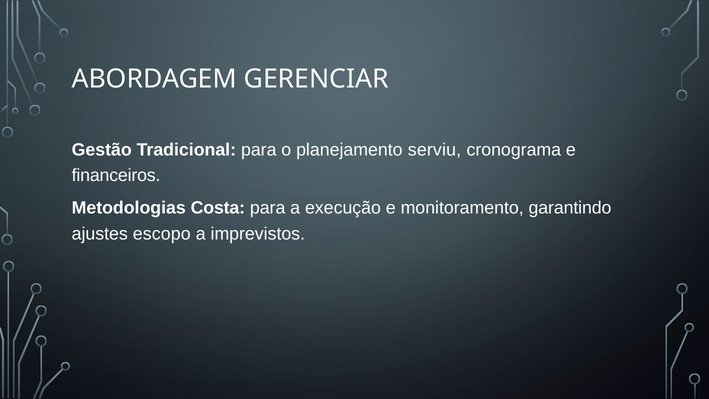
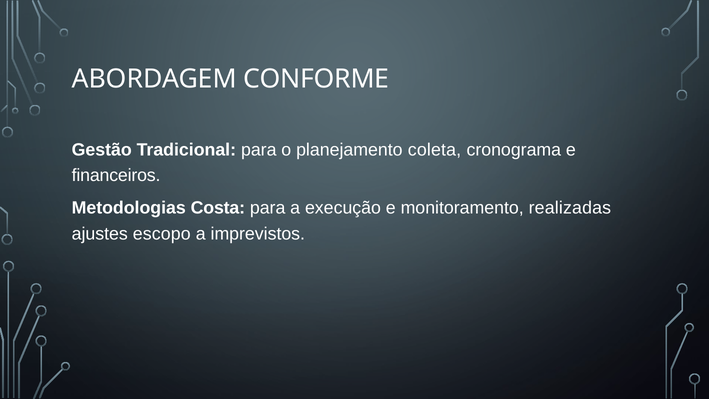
GERENCIAR: GERENCIAR -> CONFORME (316, 79)
serviu: serviu -> coleta (434, 150)
garantindo: garantindo -> realizadas (570, 208)
